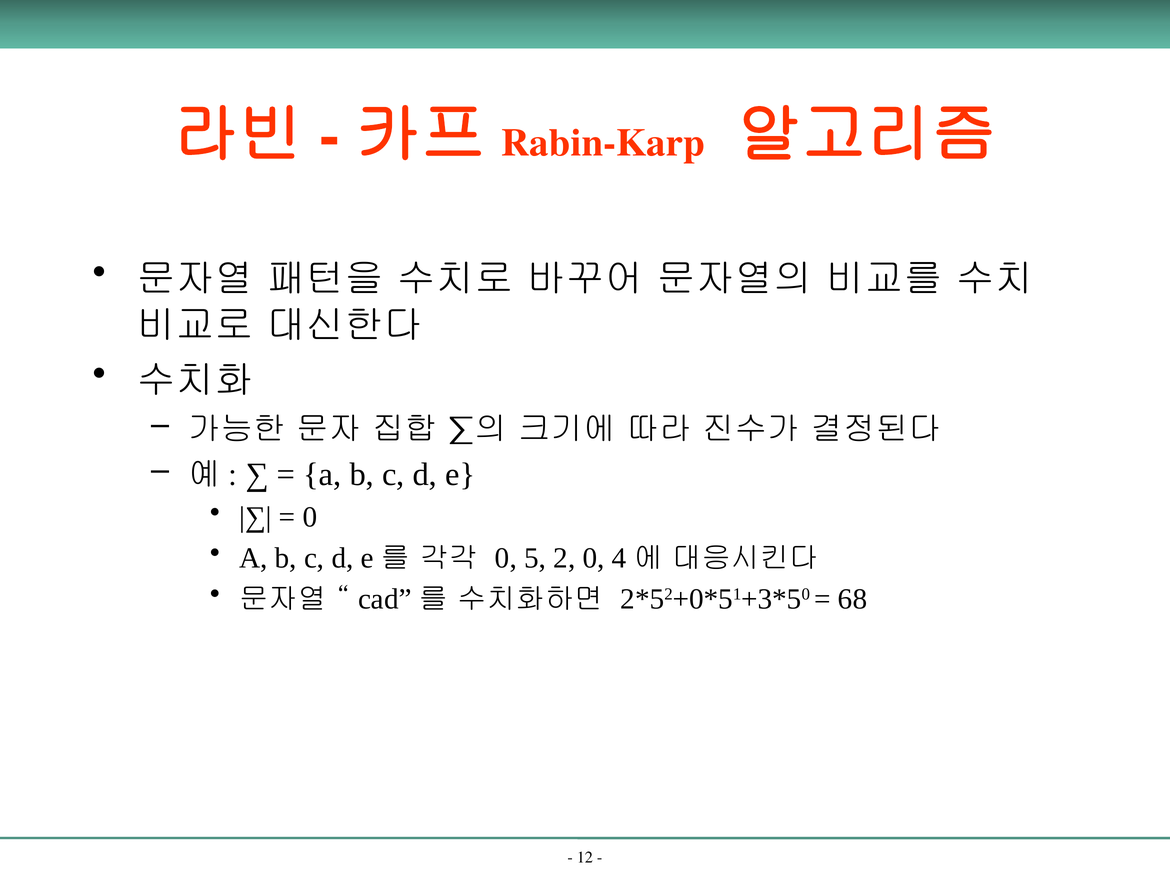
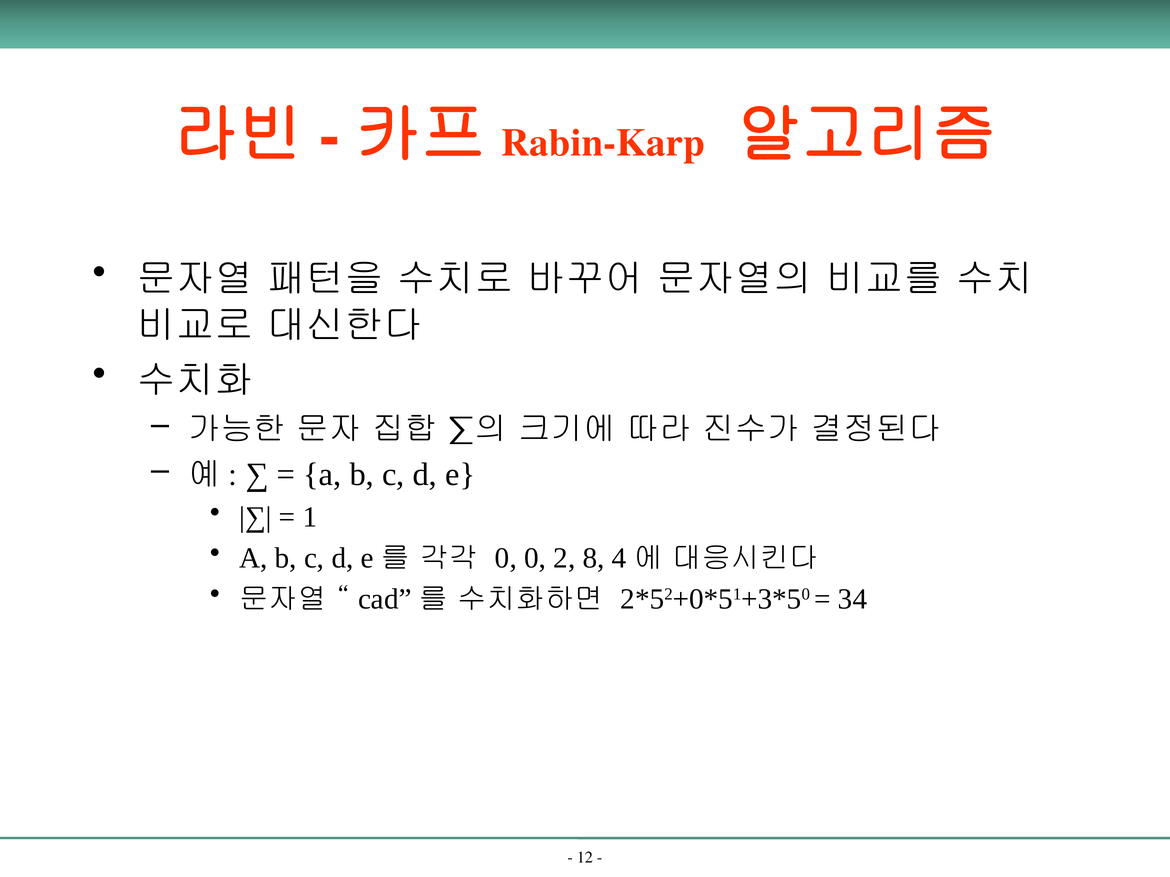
0: 0 -> 1 (310, 517)
0 5: 5 -> 0 (535, 558)
2 0: 0 -> 8 (594, 558)
68: 68 -> 34 (853, 599)
